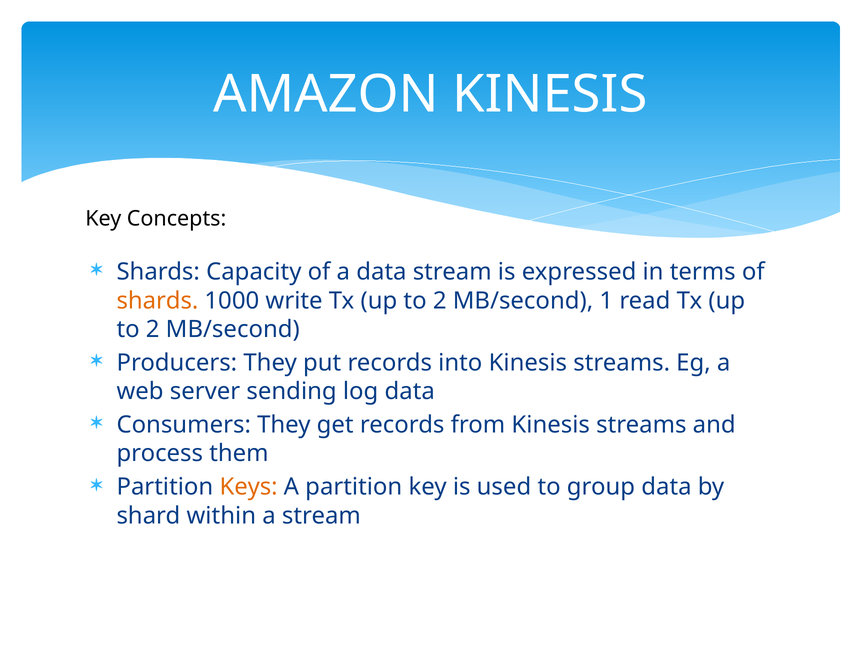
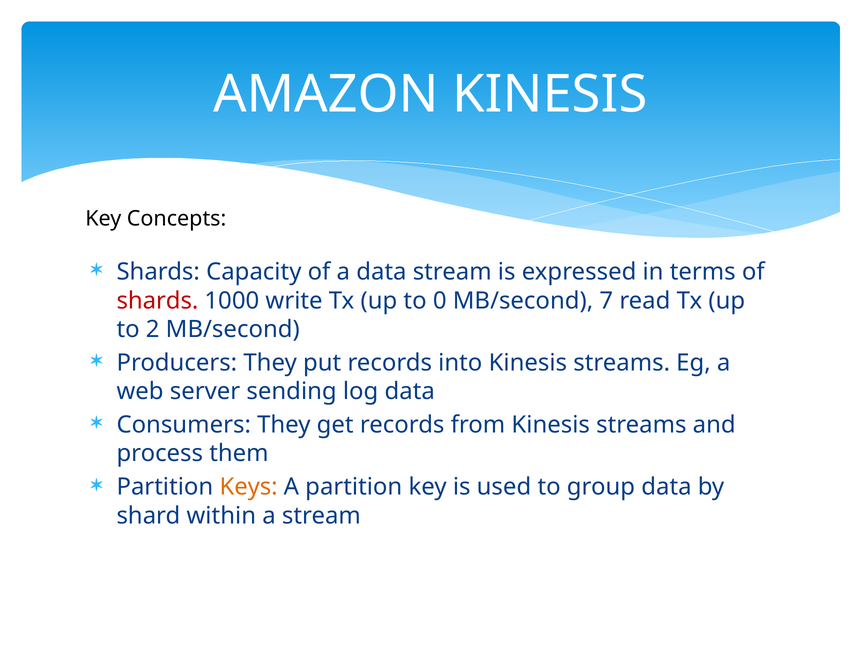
shards colour: orange -> red (157, 301)
2: 2 -> 0 (440, 301)
1: 1 -> 7 (606, 301)
